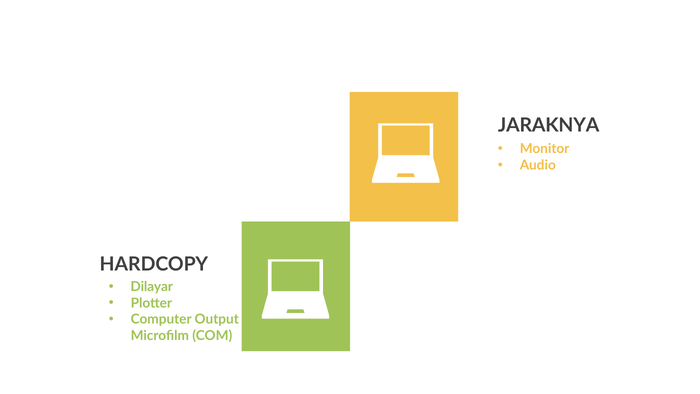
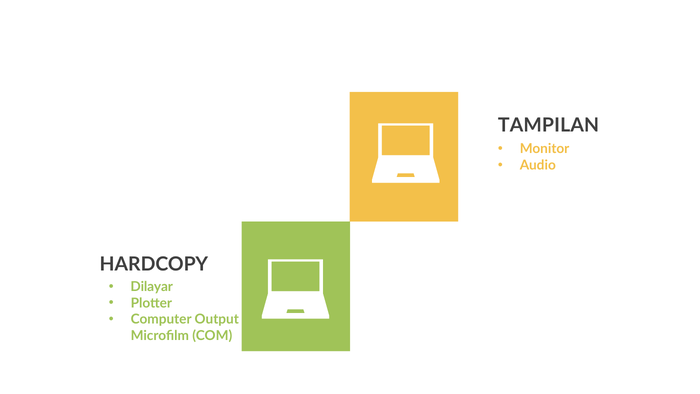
JARAKNYA: JARAKNYA -> TAMPILAN (548, 125)
